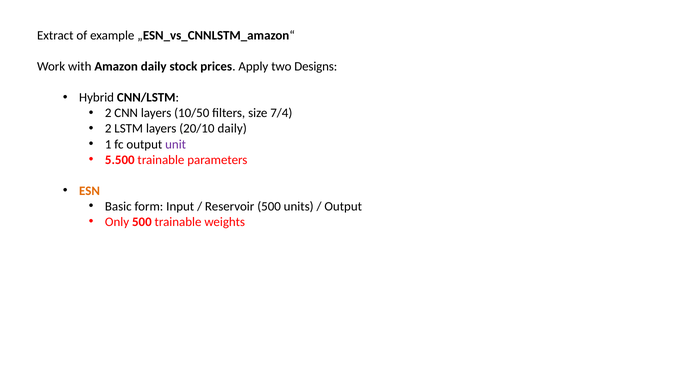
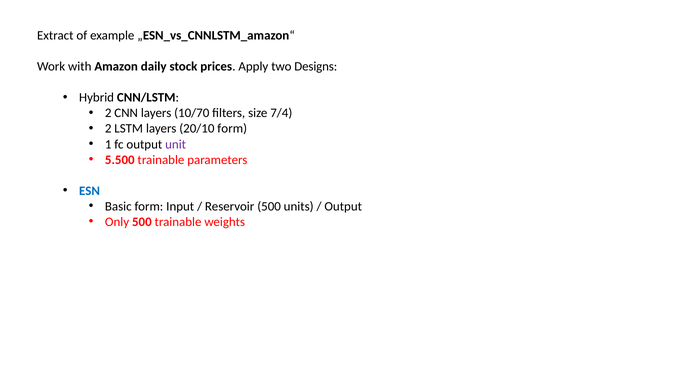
10/50: 10/50 -> 10/70 (192, 113)
20/10 daily: daily -> form (232, 129)
ESN colour: orange -> blue (90, 191)
